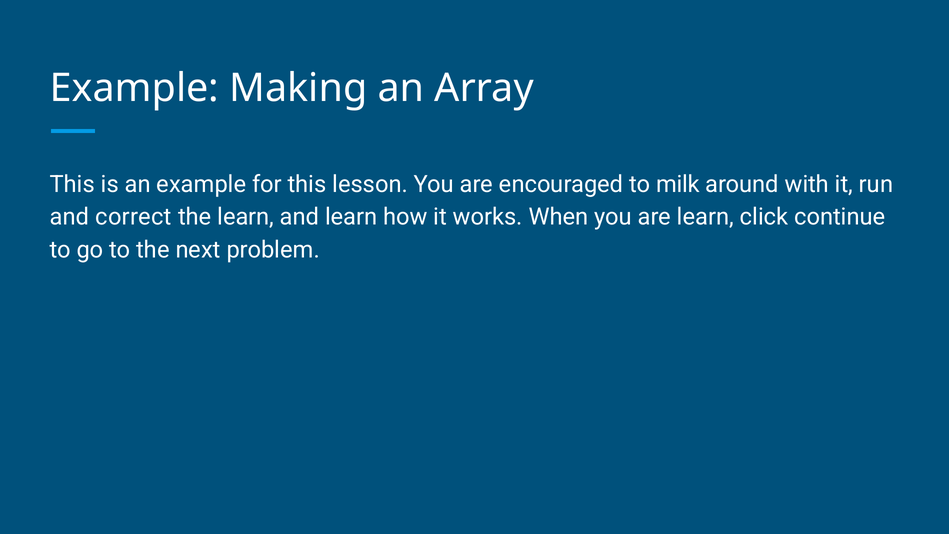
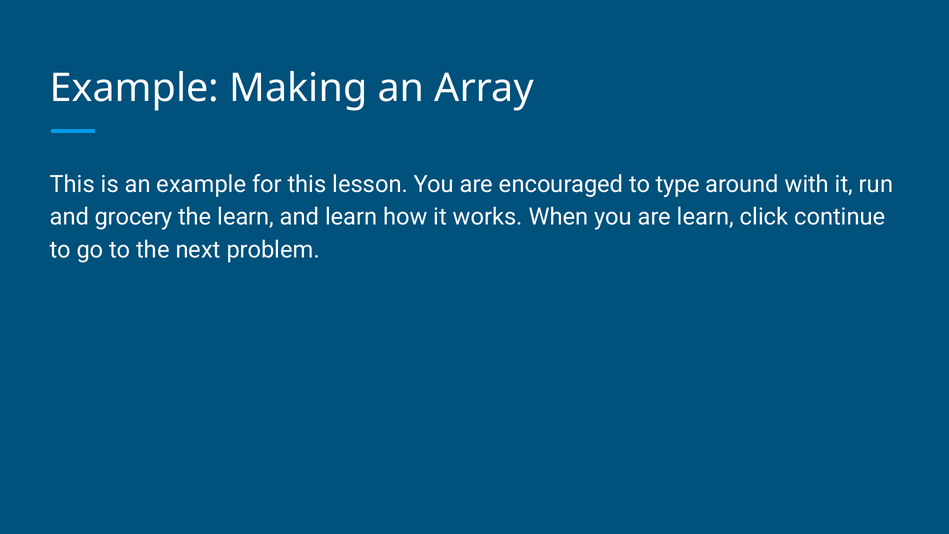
milk: milk -> type (678, 184)
correct: correct -> grocery (134, 217)
